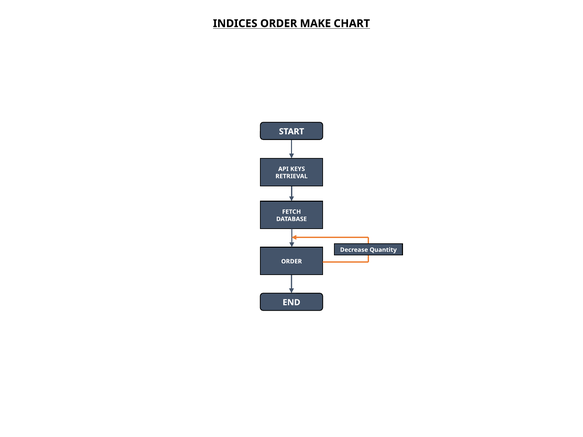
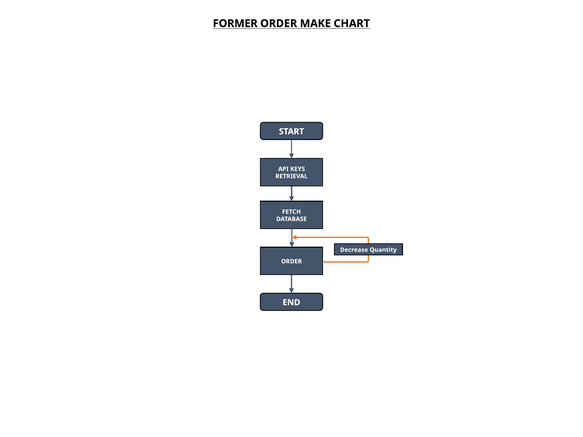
INDICES: INDICES -> FORMER (235, 24)
